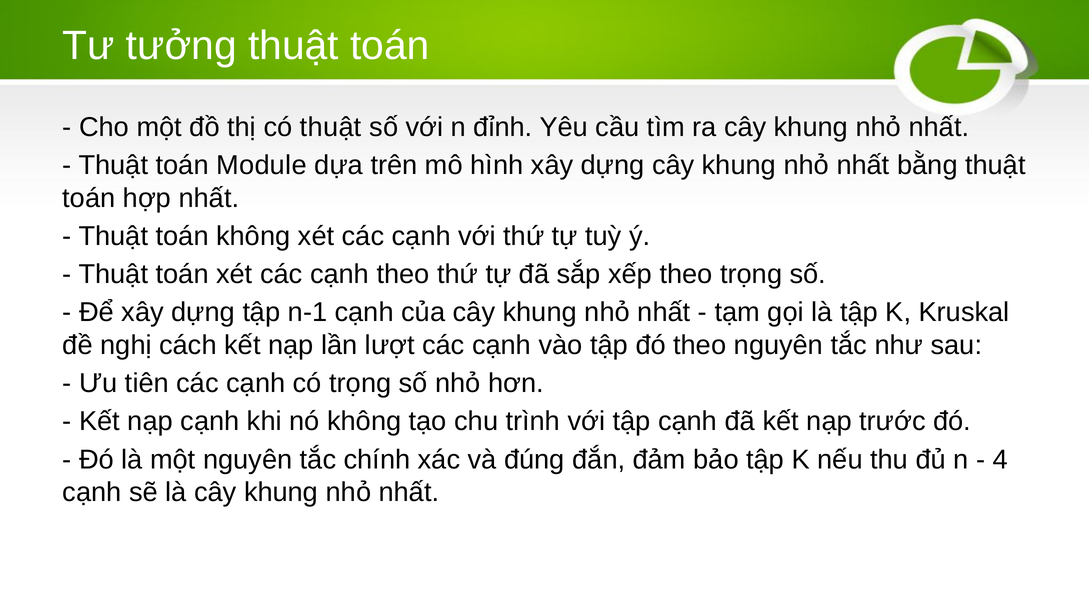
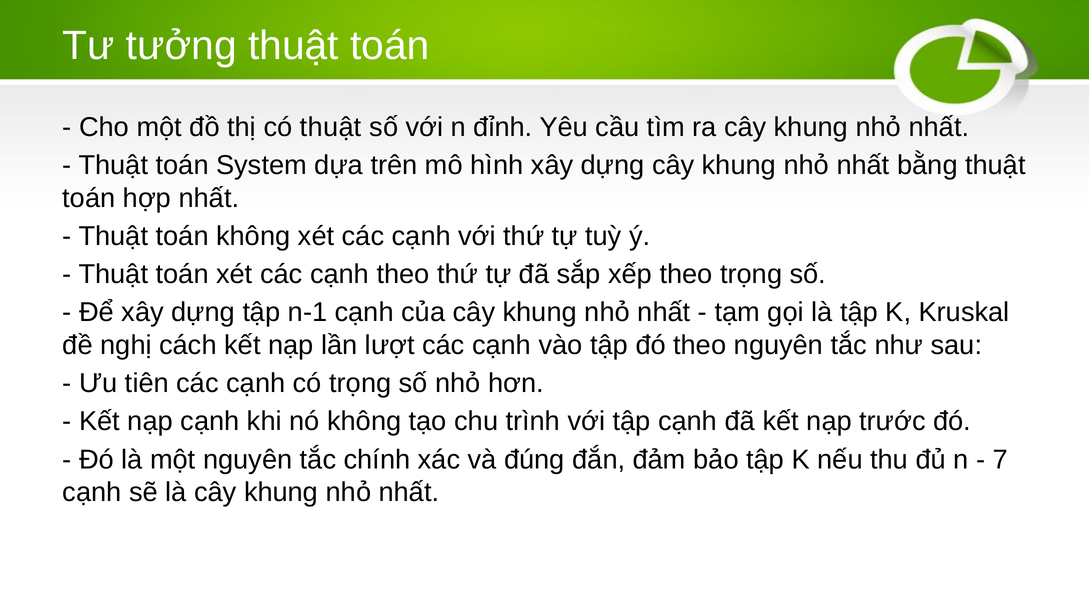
Module: Module -> System (262, 165)
4: 4 -> 7 (1000, 459)
